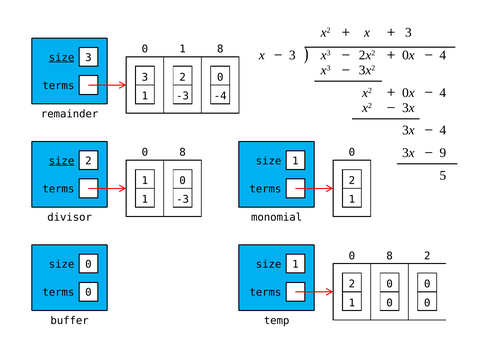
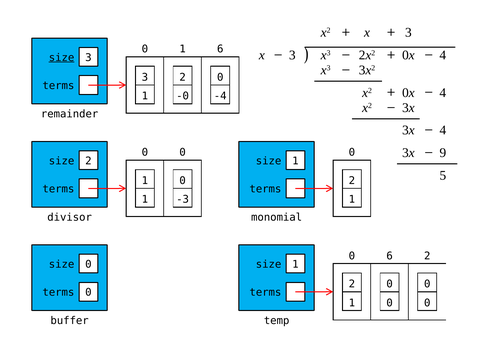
1 8: 8 -> 6 (220, 49)
-3: -3 -> -0 (183, 96)
8: 8 -> 0 (183, 153)
size underline: present -> none (62, 161)
8: 8 -> 6 (390, 256)
